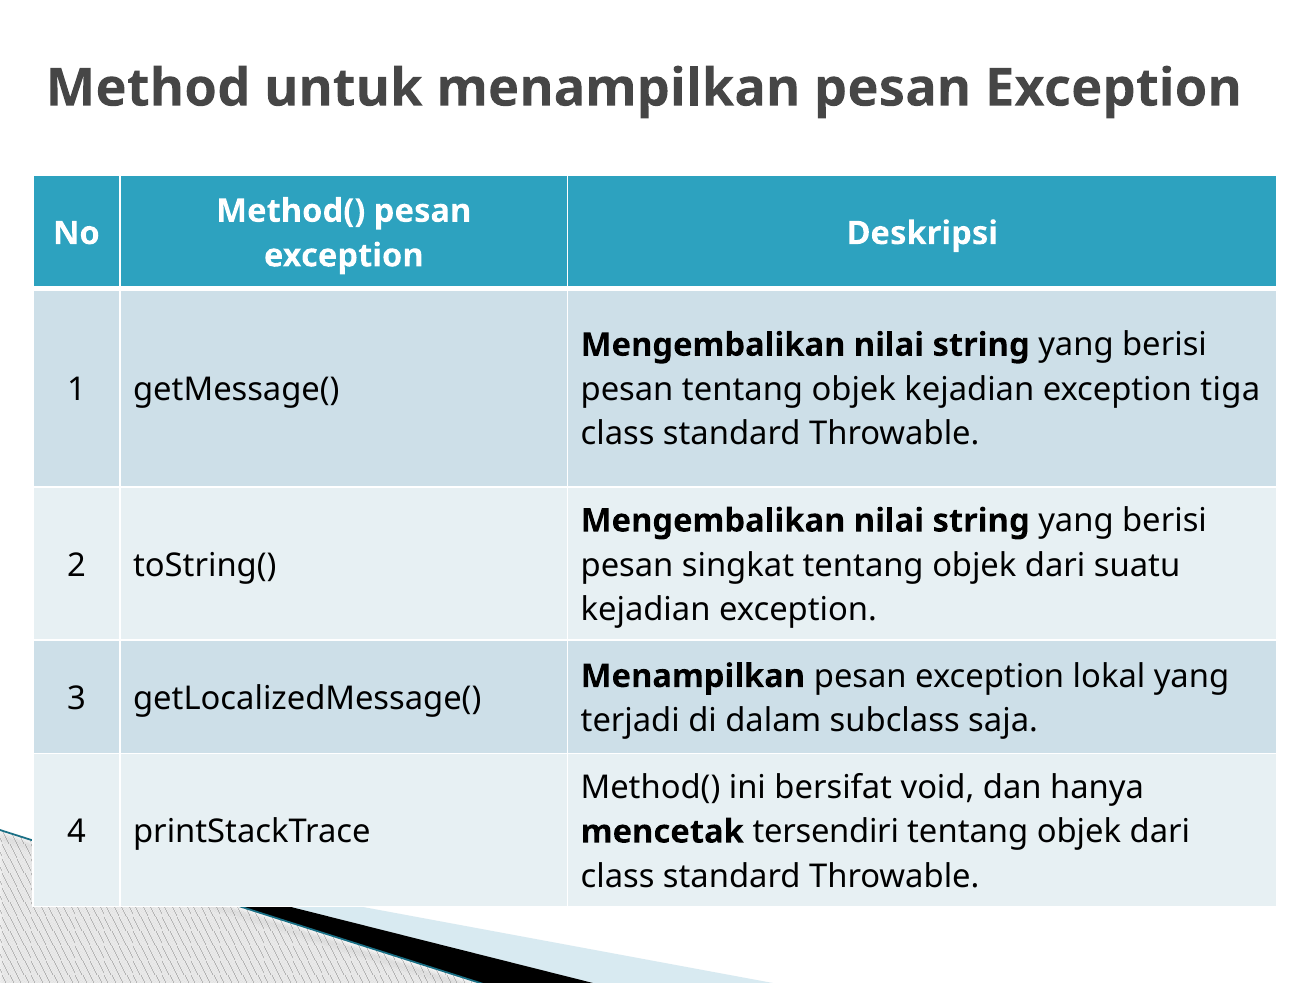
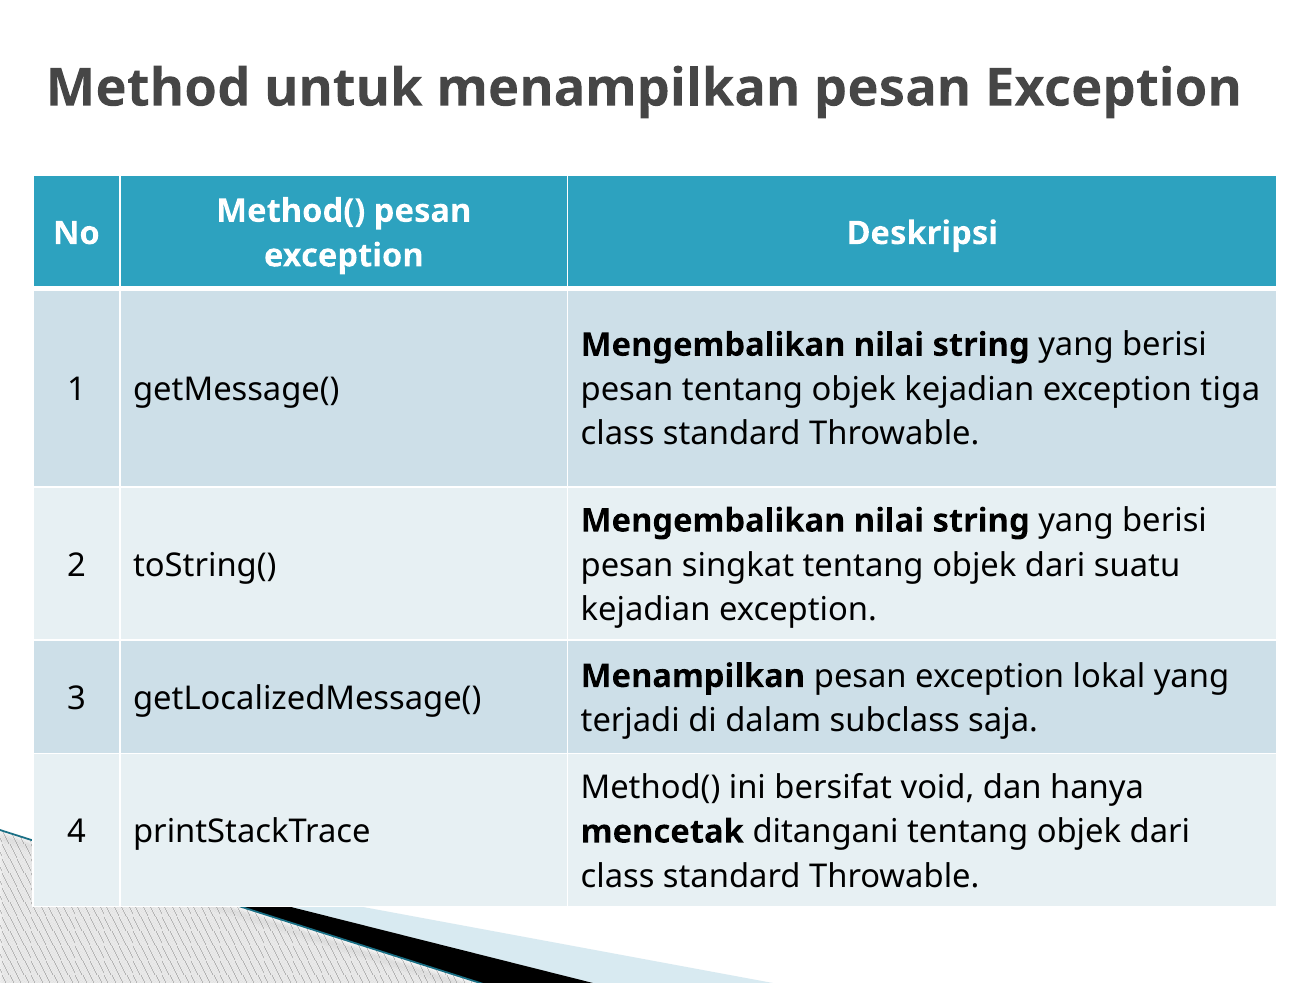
tersendiri: tersendiri -> ditangani (826, 831)
